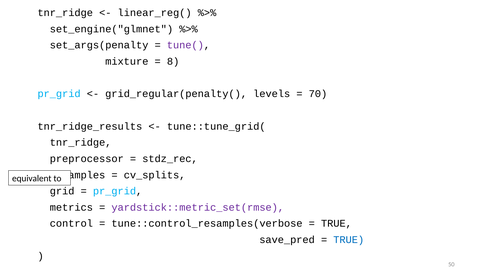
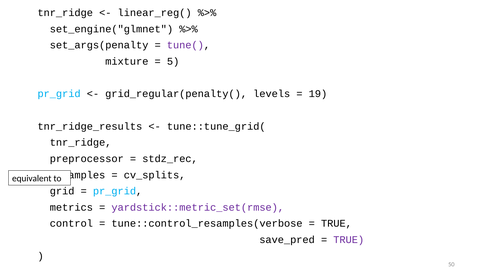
8: 8 -> 5 (173, 61)
70: 70 -> 19 (318, 94)
TRUE colour: blue -> purple (349, 240)
